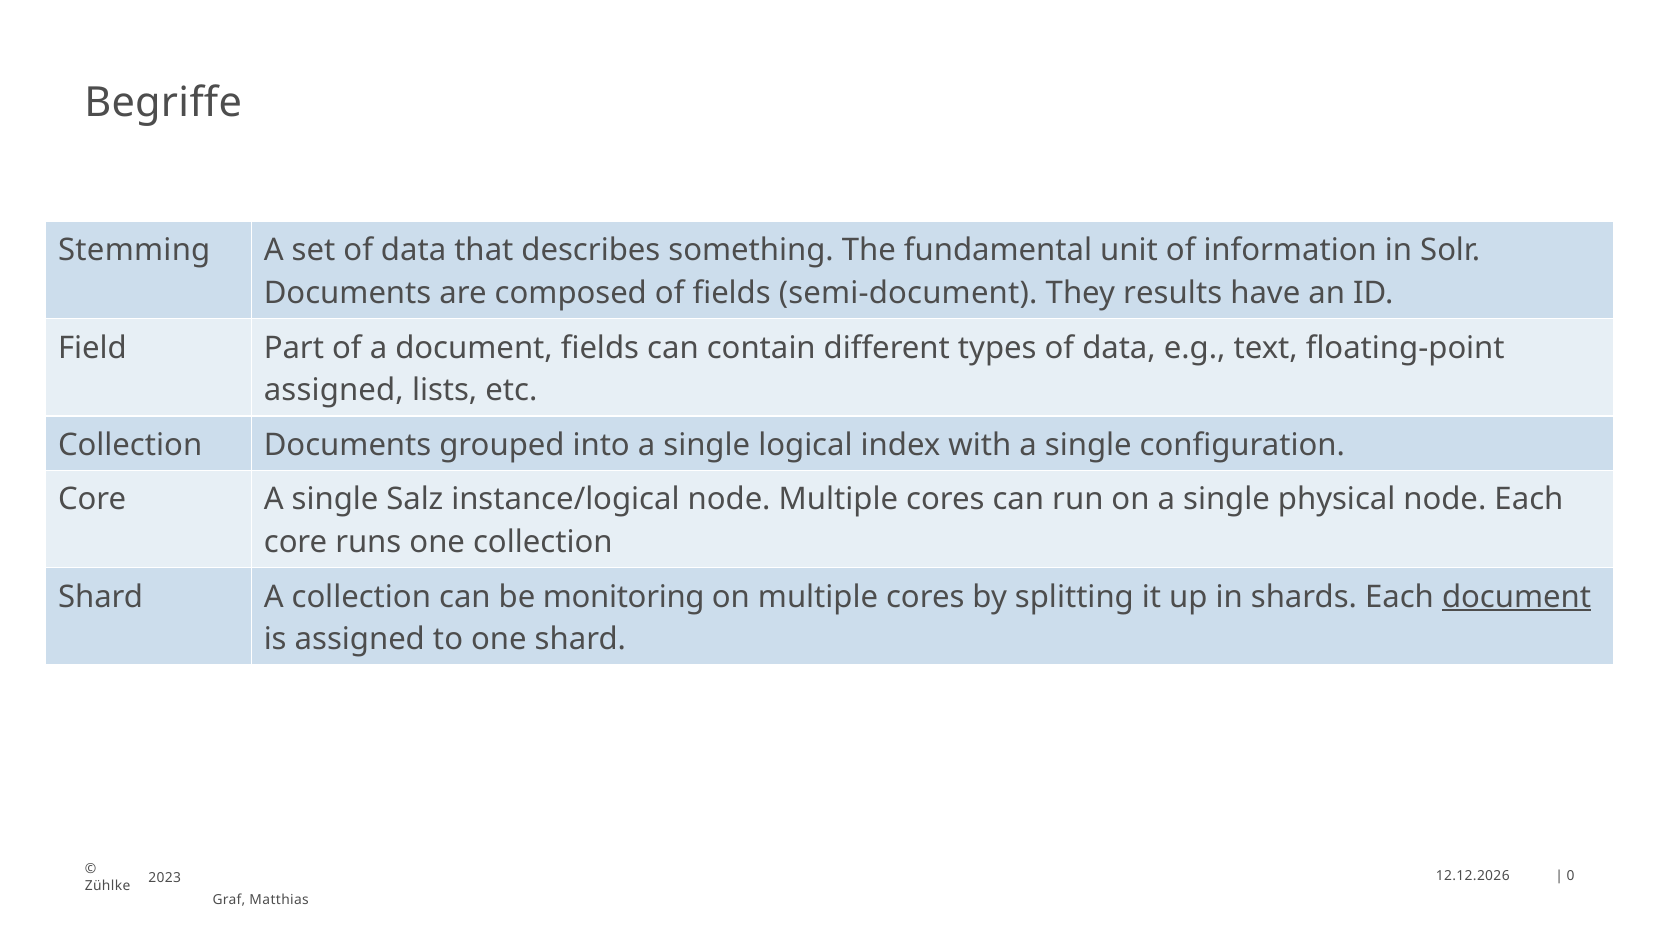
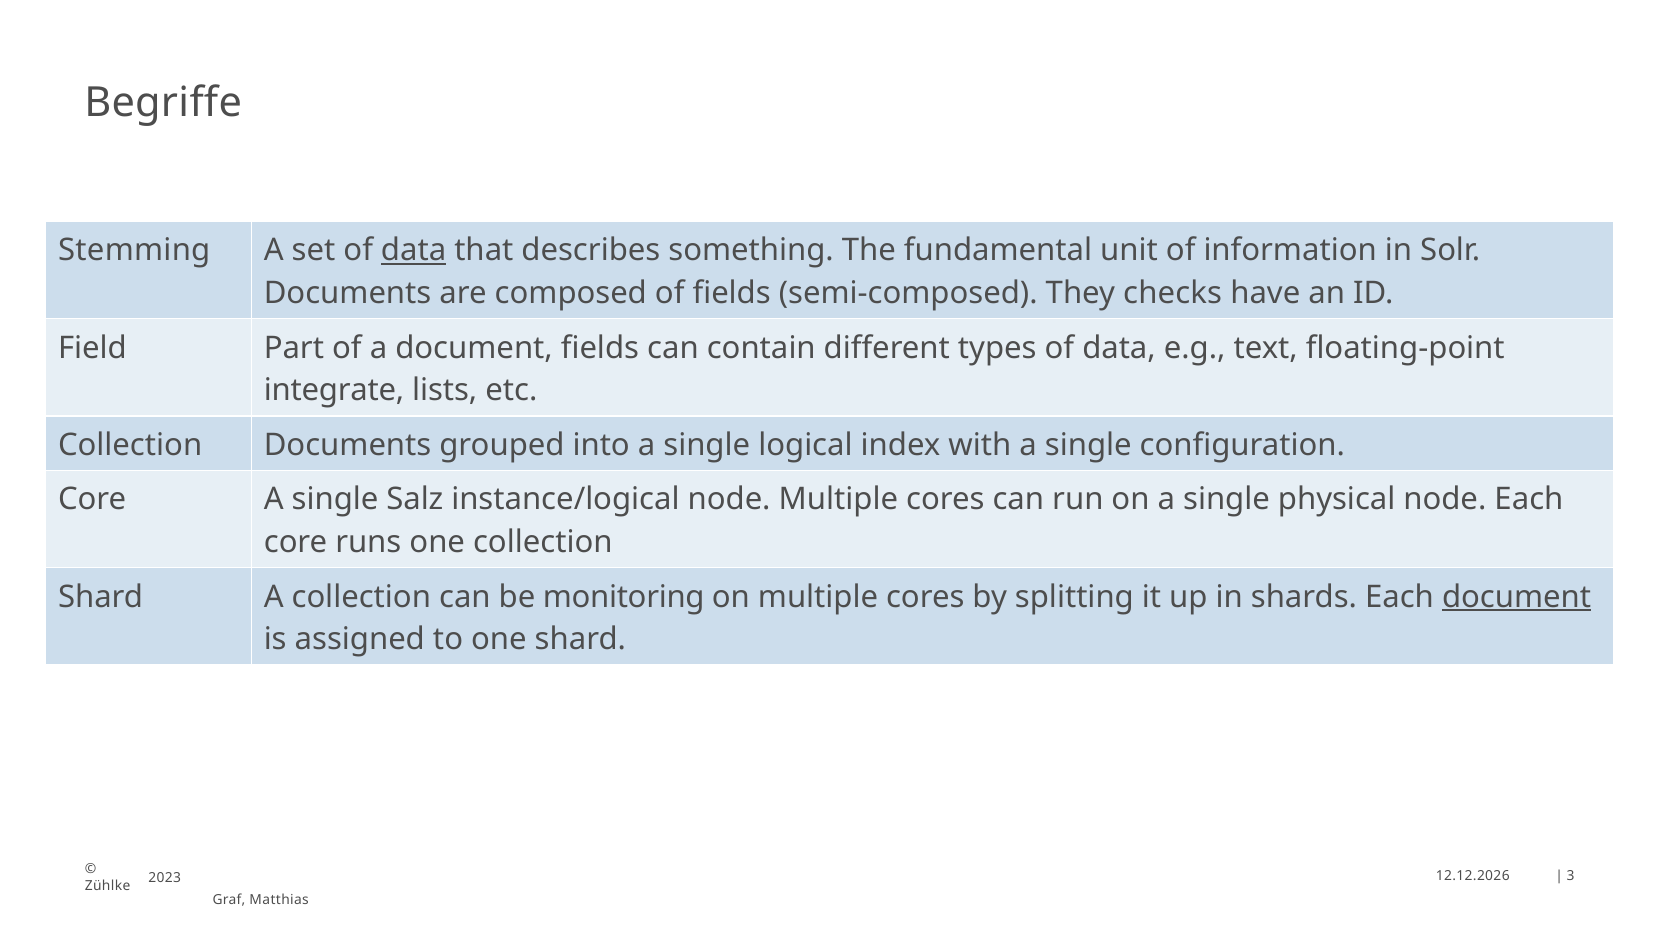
data underline: none -> present (414, 251)
semi-document: semi-document -> semi-composed (908, 293)
results: results -> checks (1173, 293)
assigned: assigned -> integrate (334, 390)
0: 0 -> 3 (1570, 876)
